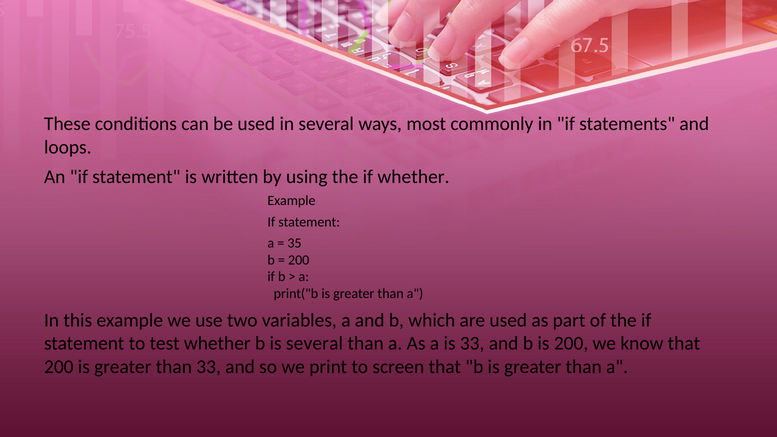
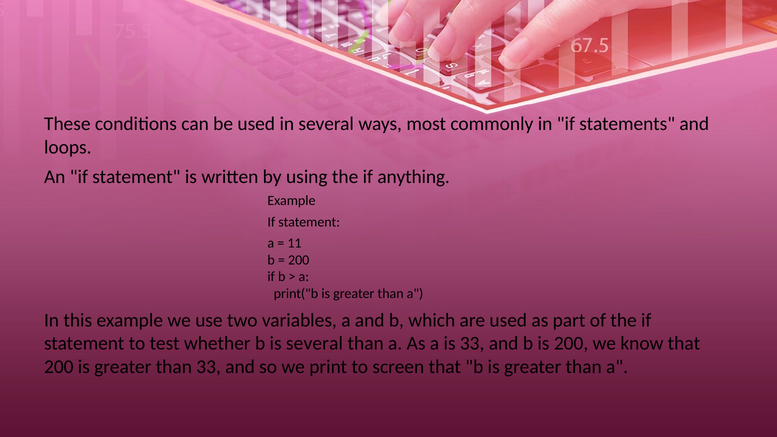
if whether: whether -> anything (414, 177)
35: 35 -> 11 (294, 243)
